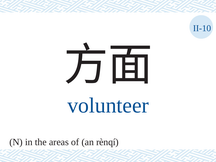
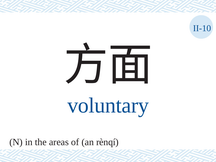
volunteer: volunteer -> voluntary (108, 105)
